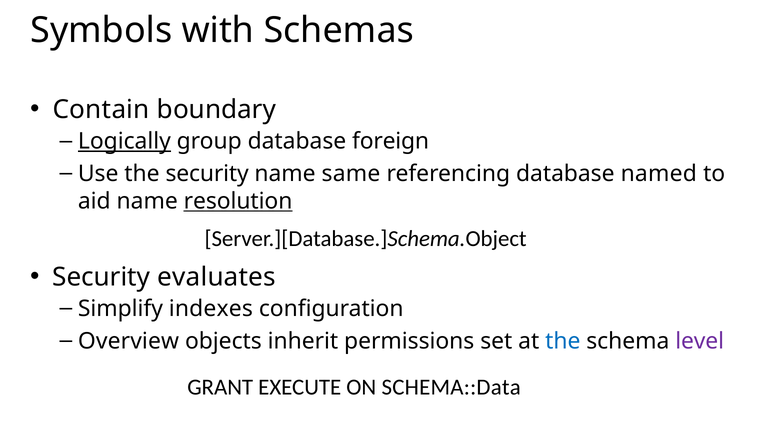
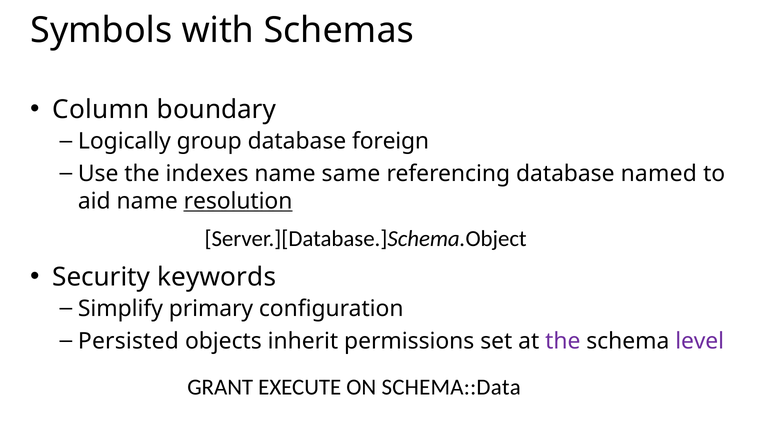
Contain: Contain -> Column (101, 110)
Logically underline: present -> none (124, 141)
the security: security -> indexes (207, 174)
evaluates: evaluates -> keywords (217, 277)
indexes: indexes -> primary (211, 309)
Overview: Overview -> Persisted (128, 341)
the colour: blue -> purple (563, 341)
